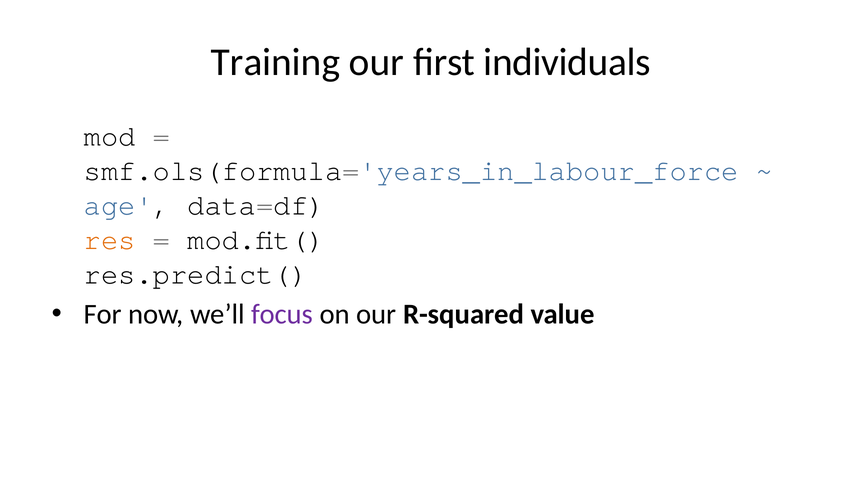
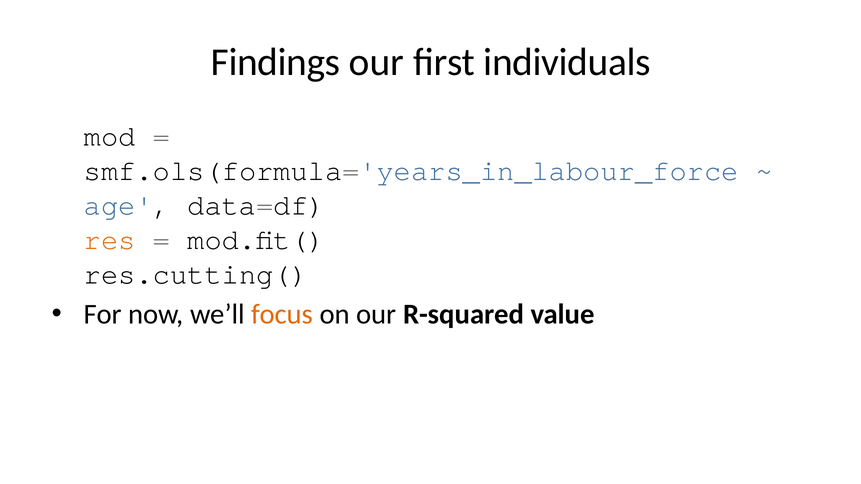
Training: Training -> Findings (276, 62)
res.predict(: res.predict( -> res.cutting( (196, 274)
focus colour: purple -> orange (282, 314)
